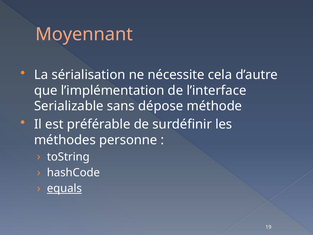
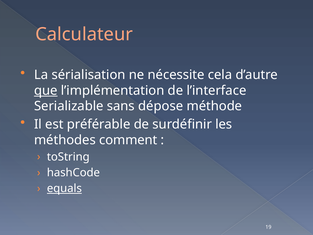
Moyennant: Moyennant -> Calculateur (84, 34)
que underline: none -> present (46, 90)
personne: personne -> comment (128, 140)
